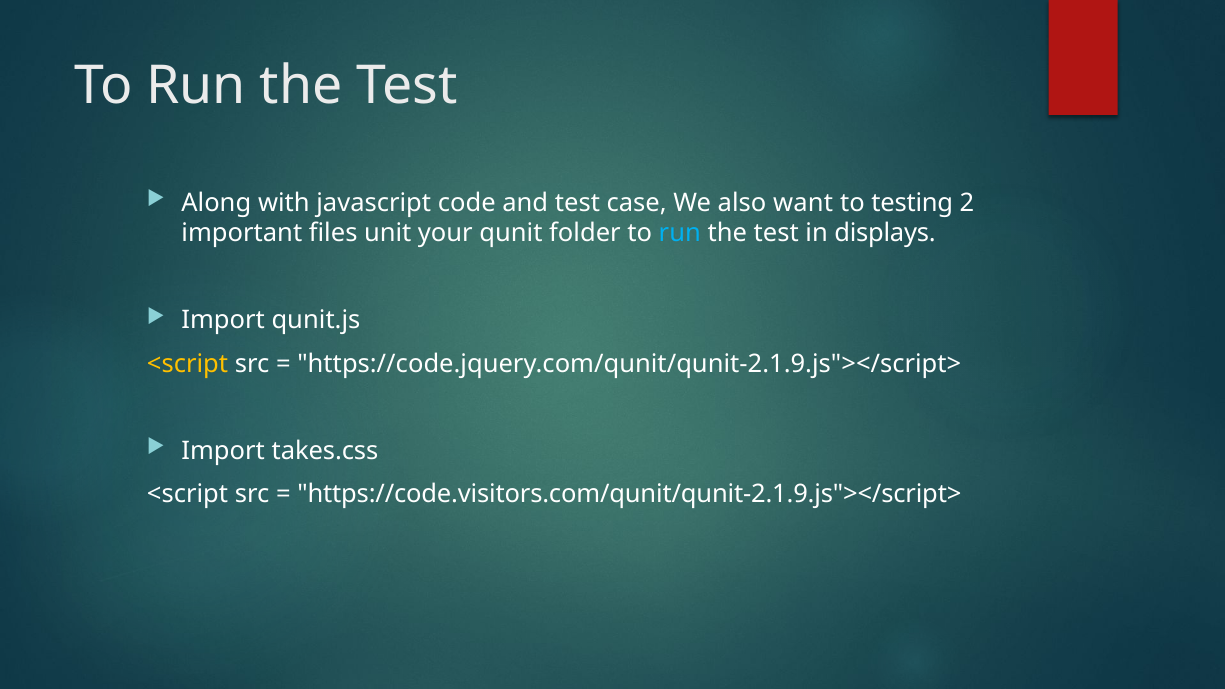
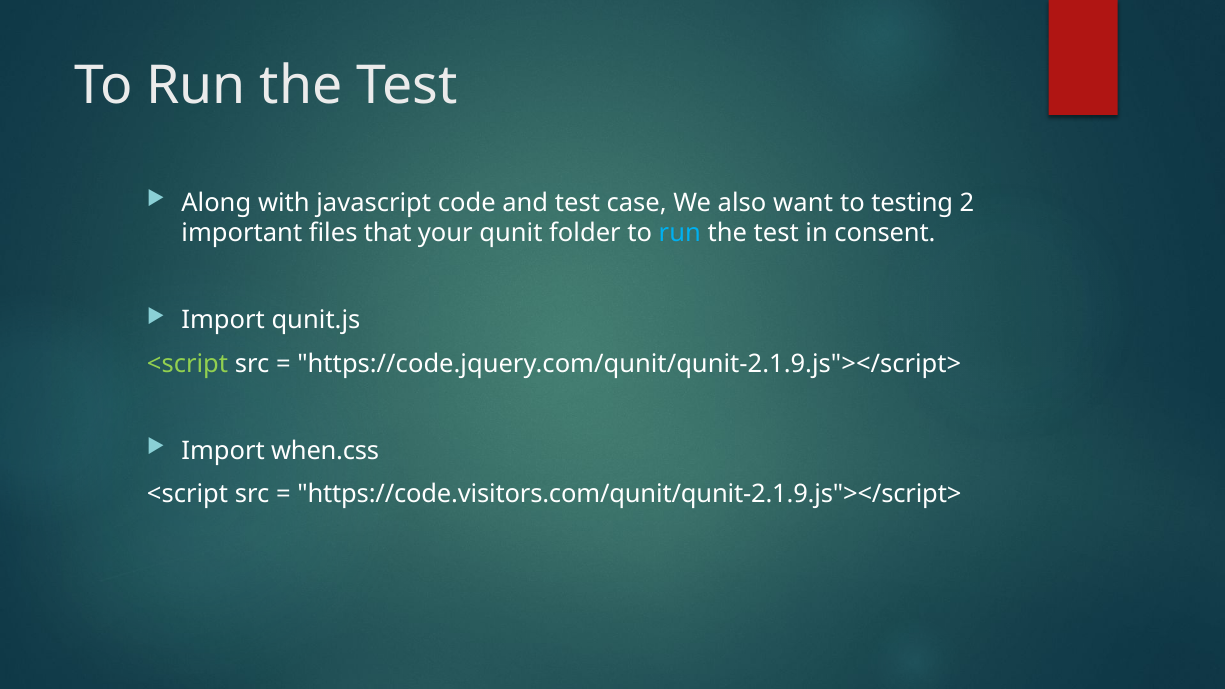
unit: unit -> that (388, 234)
displays: displays -> consent (885, 234)
<script colour: yellow -> light green (188, 364)
takes.css: takes.css -> when.css (325, 451)
